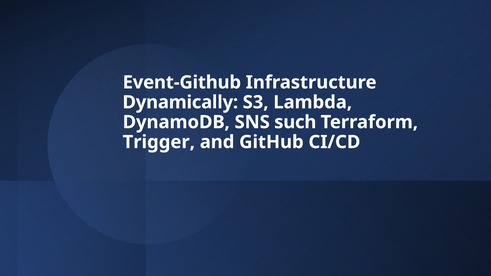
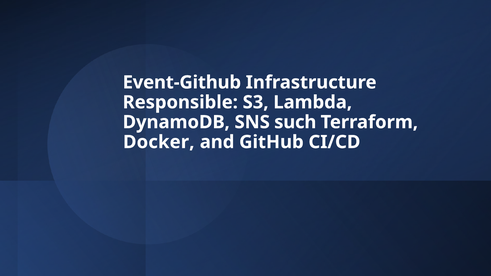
Dynamically: Dynamically -> Responsible (180, 102)
Trigger: Trigger -> Docker (159, 142)
